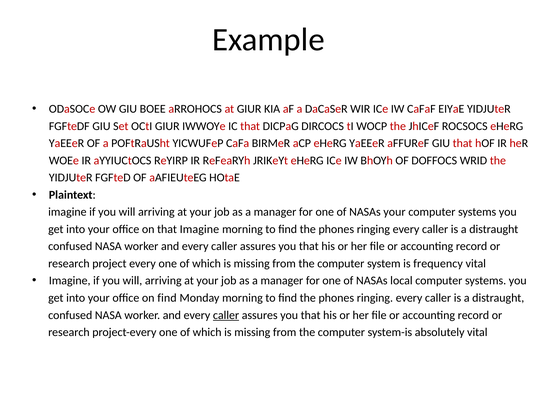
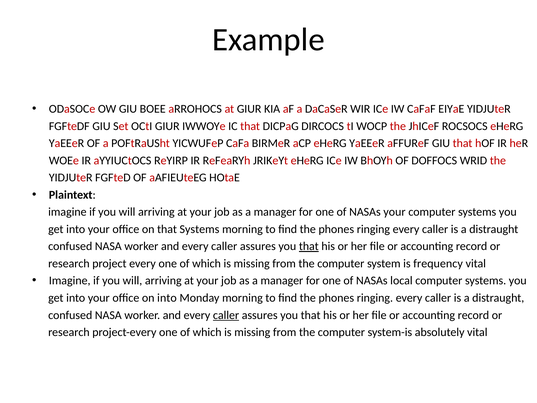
that Imagine: Imagine -> Systems (199, 229)
that underline: none -> present (309, 246)
on find: find -> into (167, 298)
